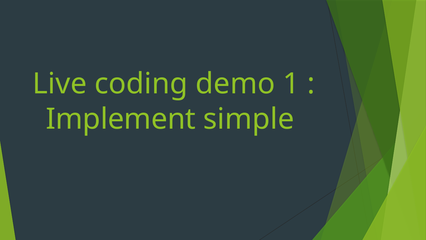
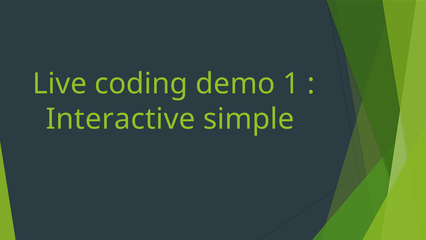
Implement: Implement -> Interactive (121, 119)
